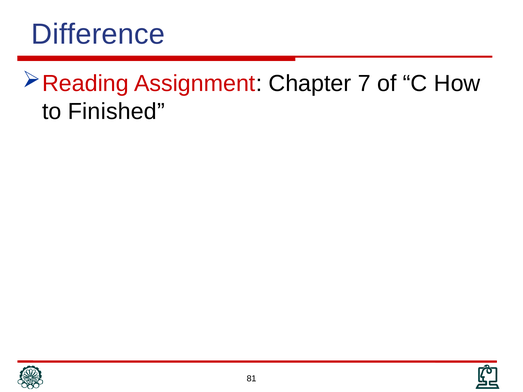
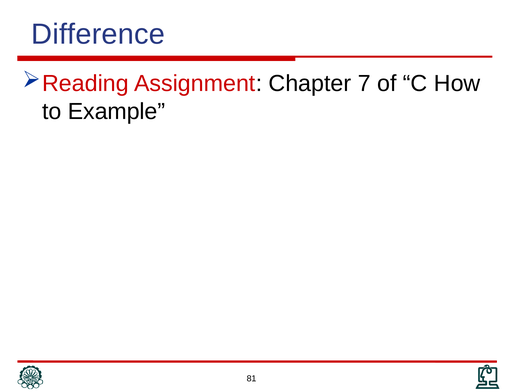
Finished: Finished -> Example (117, 111)
